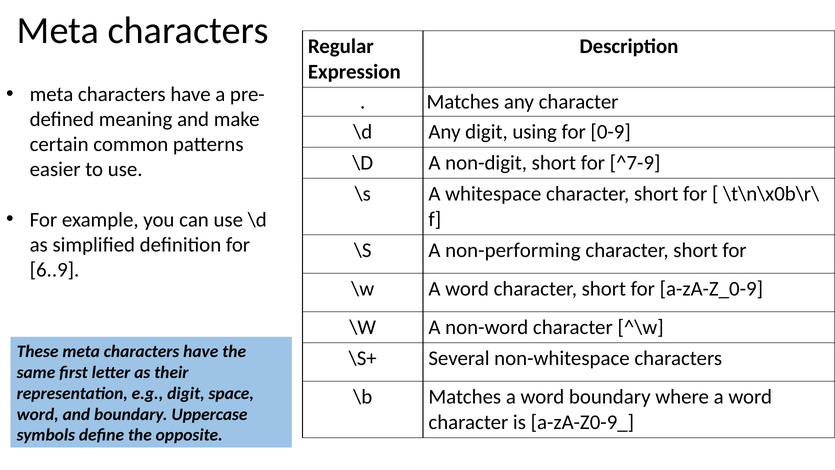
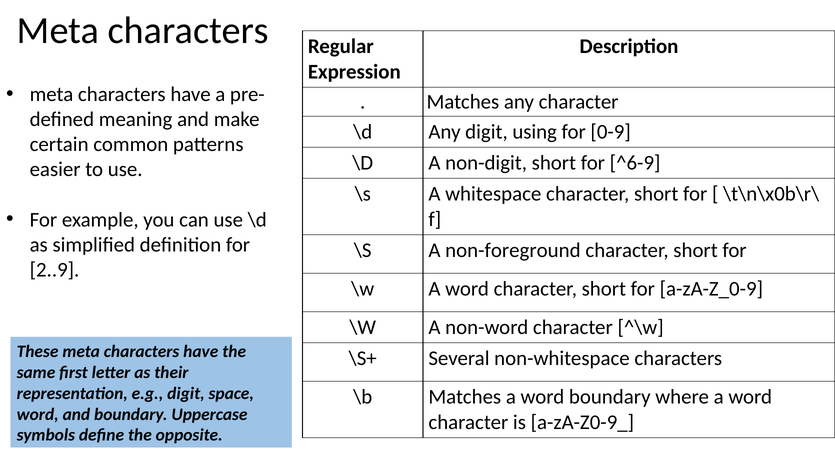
^7-9: ^7-9 -> ^6-9 (635, 163)
non-performing: non-performing -> non-foreground (513, 250)
6..9: 6..9 -> 2..9 (55, 270)
